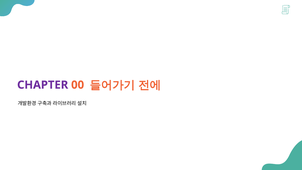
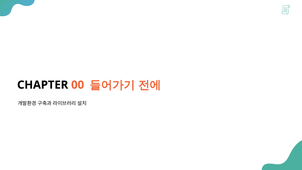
CHAPTER colour: purple -> black (43, 85)
